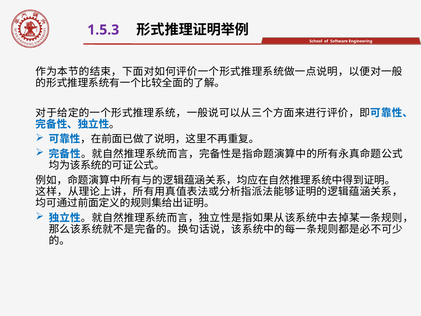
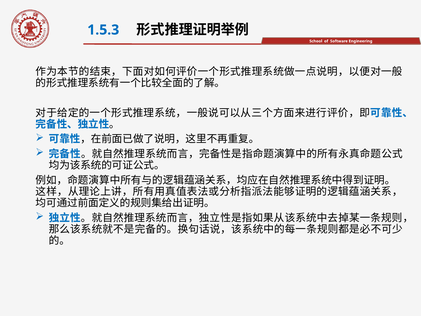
1.5.3 colour: purple -> blue (103, 30)
